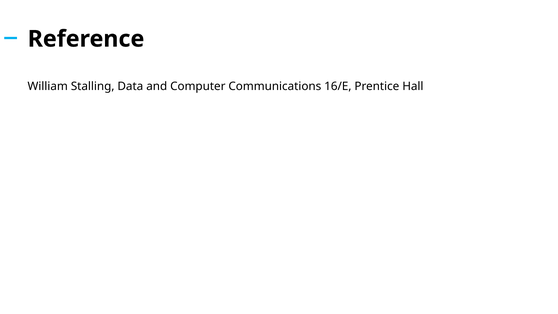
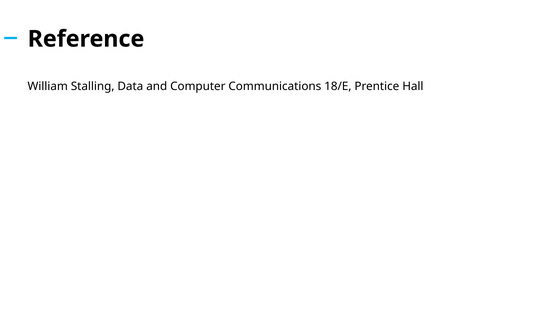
16/E: 16/E -> 18/E (338, 86)
